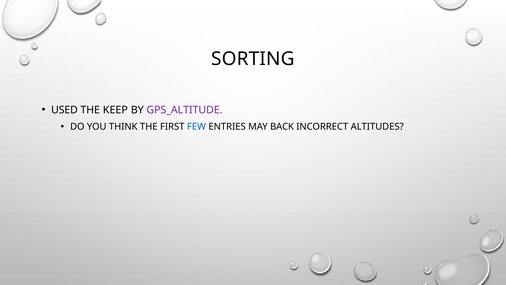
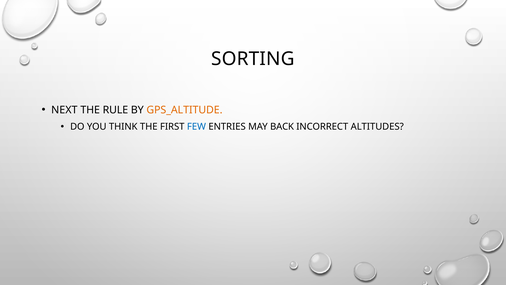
USED: USED -> NEXT (64, 110)
KEEP: KEEP -> RULE (115, 110)
GPS_ALTITUDE colour: purple -> orange (184, 110)
